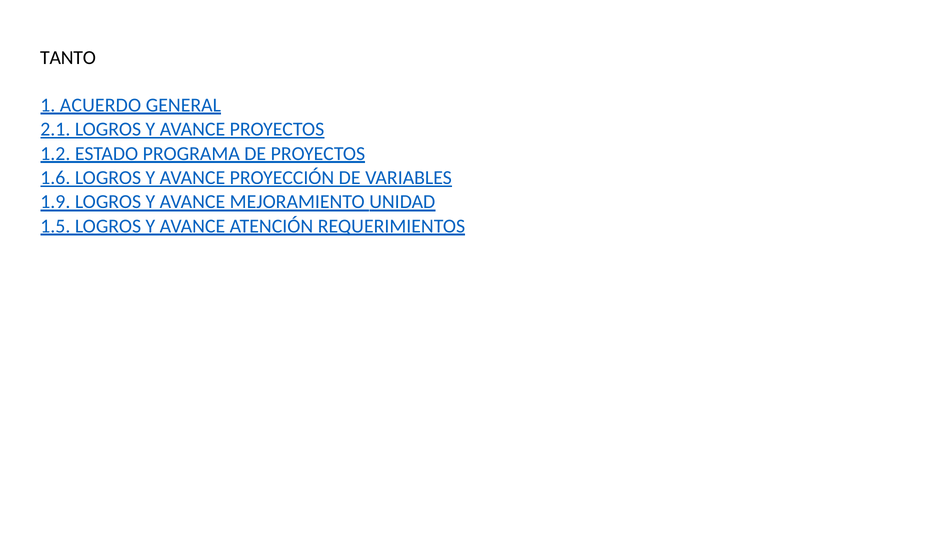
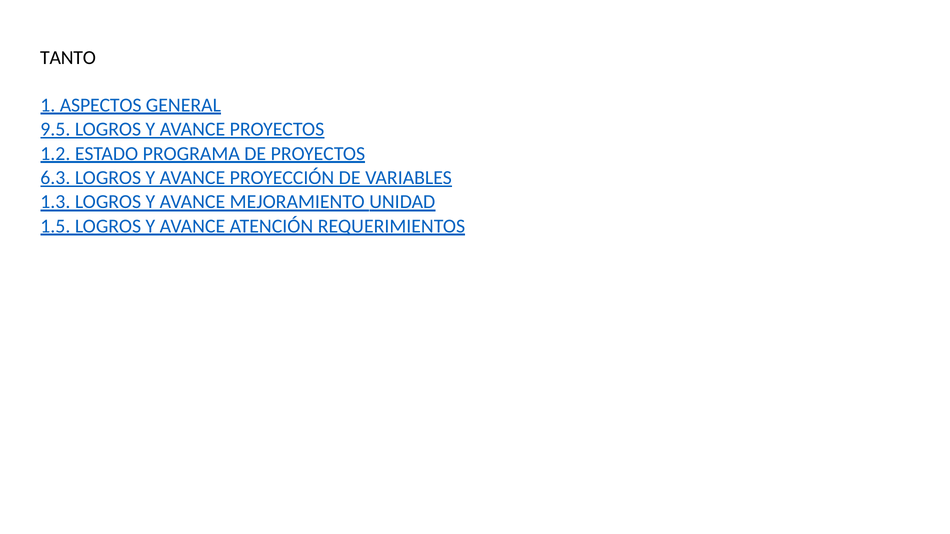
ACUERDO: ACUERDO -> ASPECTOS (101, 105)
2.1: 2.1 -> 9.5 (55, 129)
1.6: 1.6 -> 6.3 (55, 178)
1.9: 1.9 -> 1.3 (55, 202)
